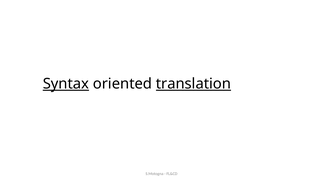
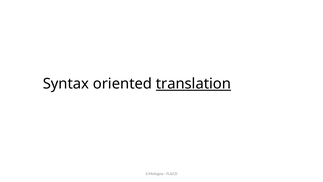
Syntax underline: present -> none (66, 84)
